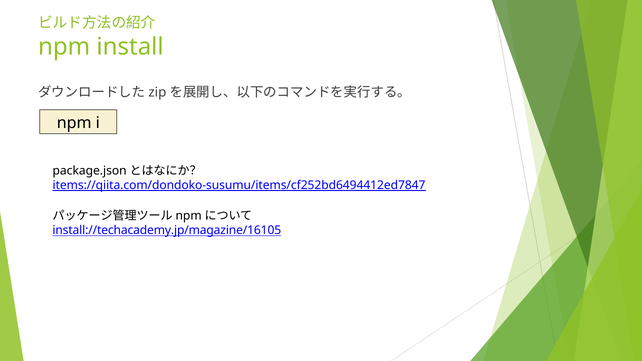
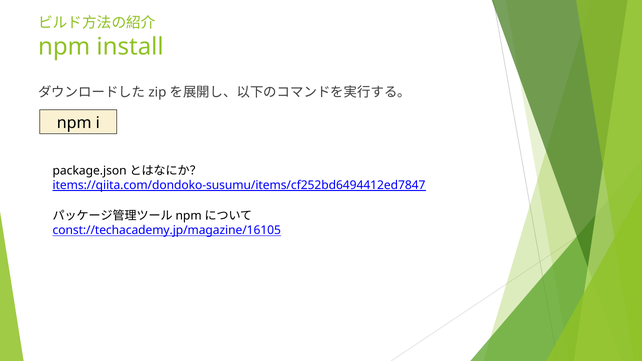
install://techacademy.jp/magazine/16105: install://techacademy.jp/magazine/16105 -> const://techacademy.jp/magazine/16105 (167, 230)
